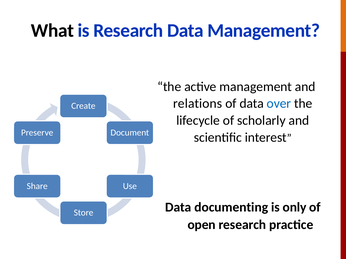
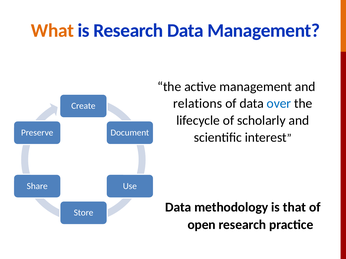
What colour: black -> orange (52, 31)
documenting: documenting -> methodology (231, 208)
only: only -> that (294, 208)
